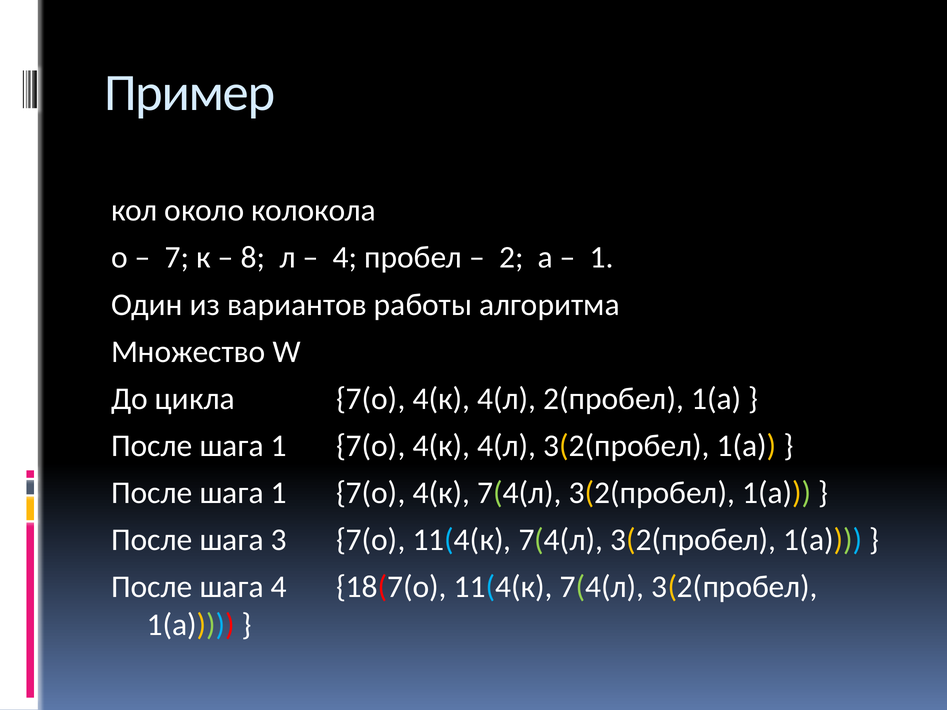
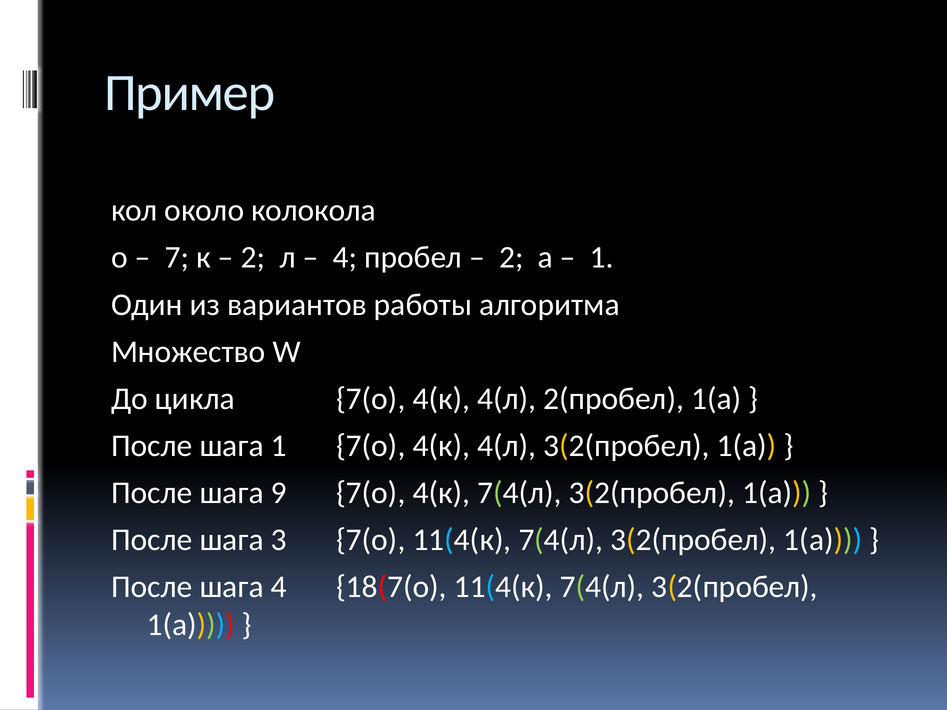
8: 8 -> 2 (253, 258)
1: 1 -> 9 (279, 493)
